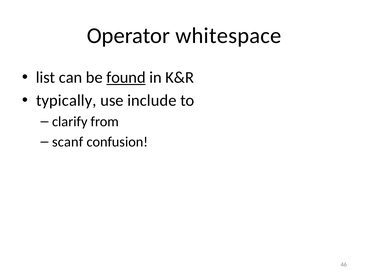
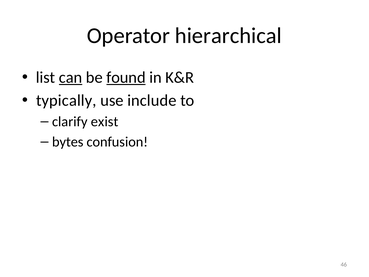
whitespace: whitespace -> hierarchical (228, 36)
can underline: none -> present (71, 77)
from: from -> exist (105, 122)
scanf: scanf -> bytes (68, 142)
